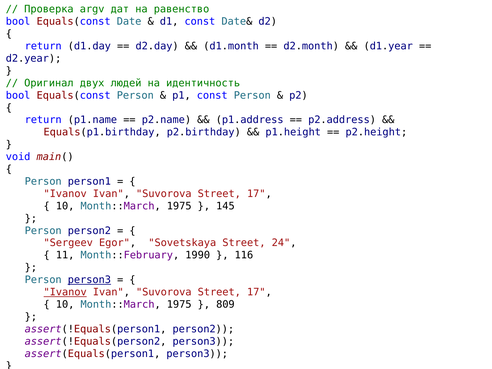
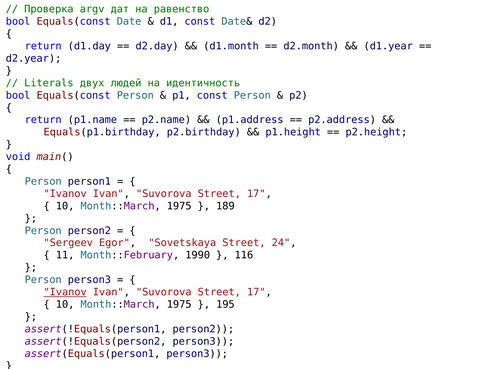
Оригинал: Оригинал -> Literals (49, 83)
145: 145 -> 189 (225, 206)
person3 underline: present -> none (89, 280)
809: 809 -> 195 (225, 304)
